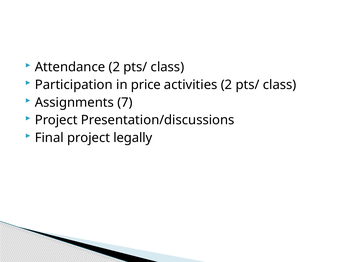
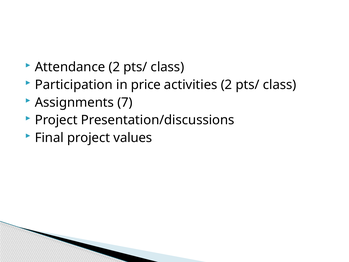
legally: legally -> values (133, 138)
